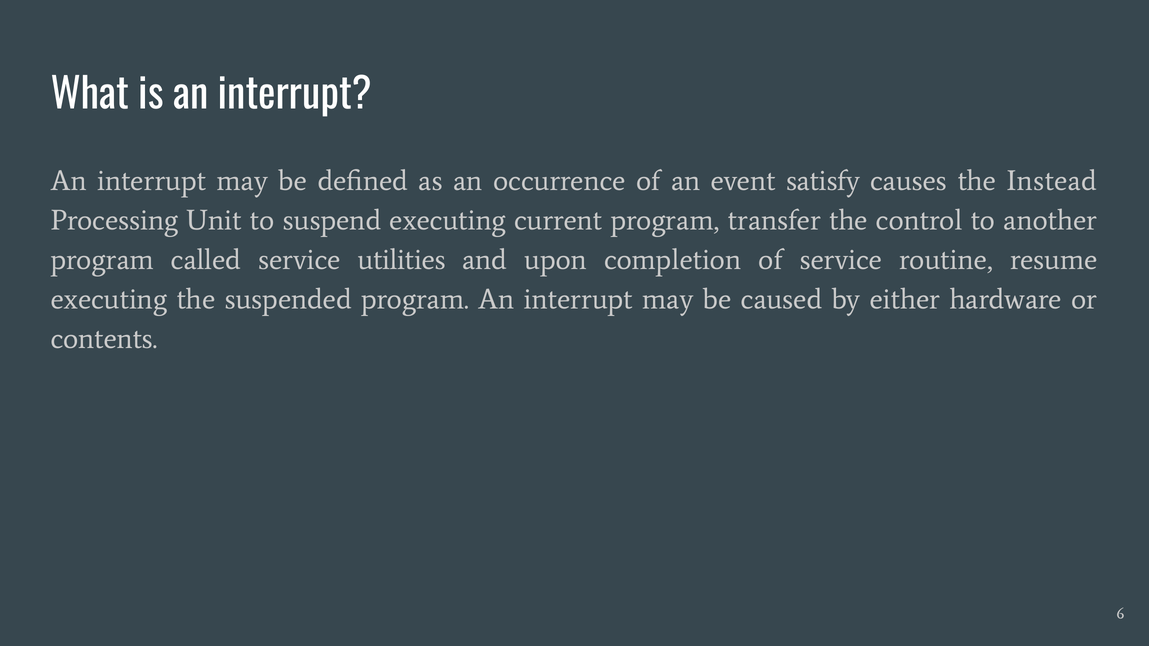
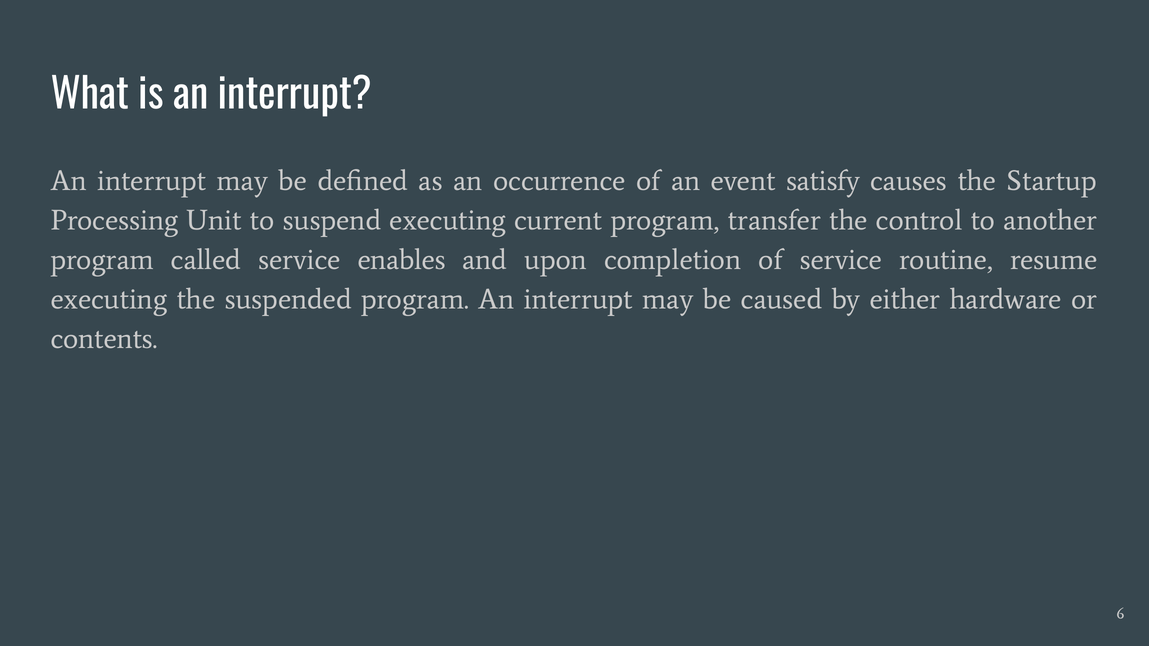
Instead: Instead -> Startup (1052, 181)
utilities: utilities -> enables (402, 260)
